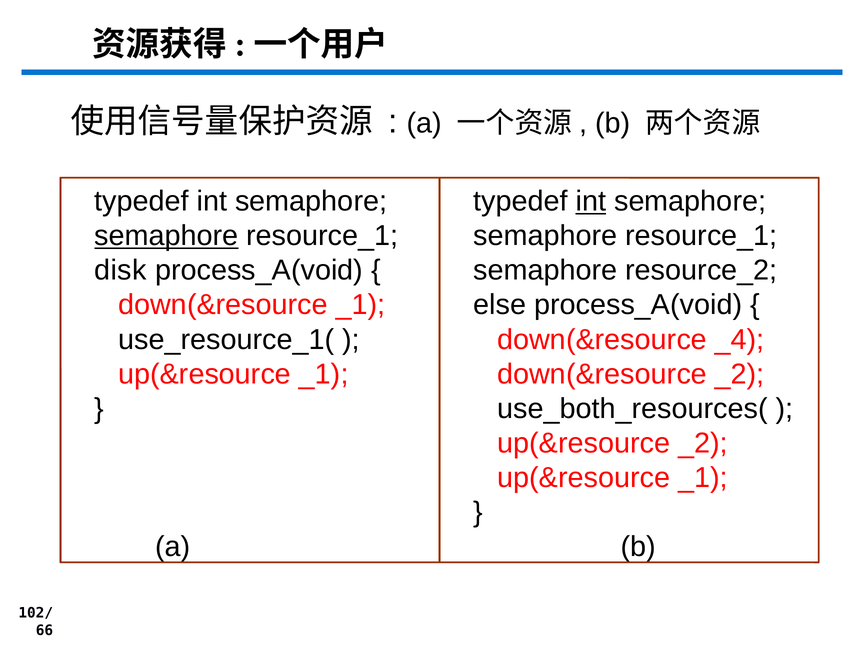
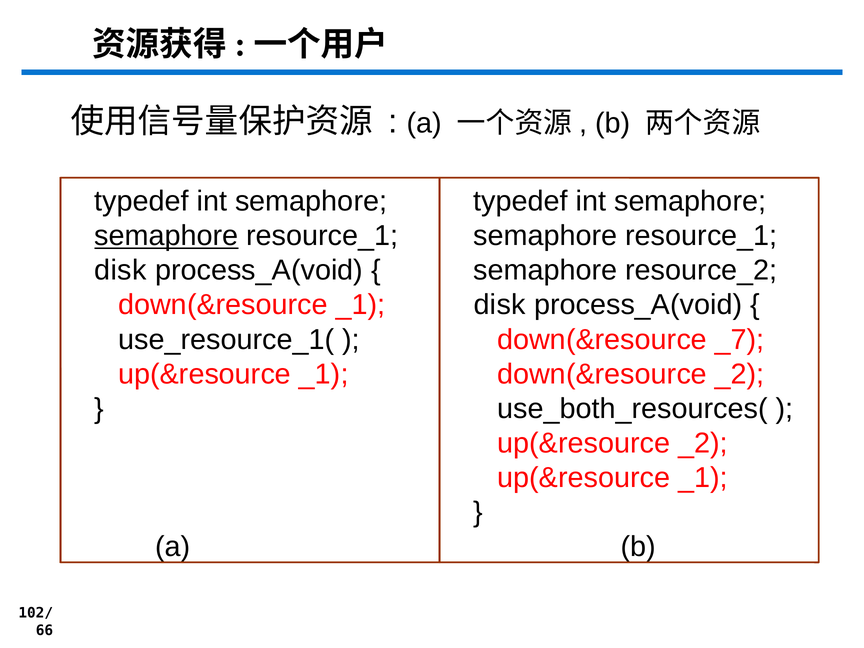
int underline: present -> none (591, 201)
else: else -> disk (500, 305)
_4: _4 -> _7 (740, 340)
